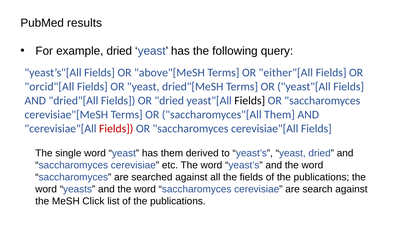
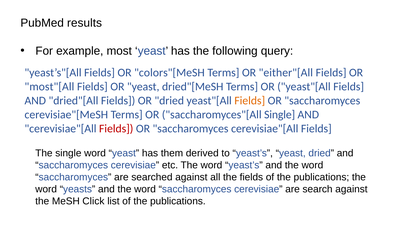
example dried: dried -> most (119, 51)
above"[MeSH: above"[MeSH -> colors"[MeSH (169, 73)
orcid"[All: orcid"[All -> most"[All (49, 87)
Fields colour: black -> orange (250, 101)
saccharomyces"[All Them: Them -> Single (280, 115)
